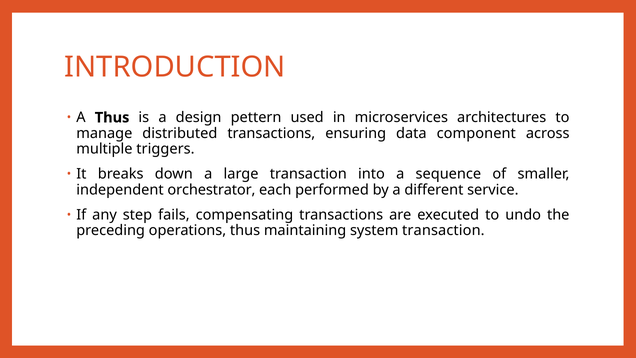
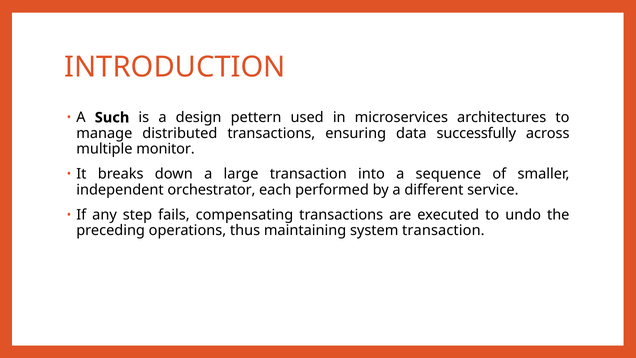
A Thus: Thus -> Such (112, 117)
component: component -> successfully (476, 133)
triggers: triggers -> monitor (166, 149)
